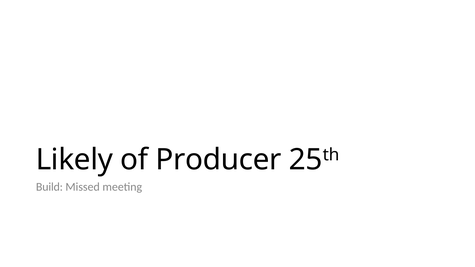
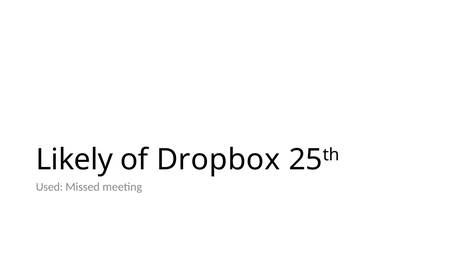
Producer: Producer -> Dropbox (218, 160)
Build: Build -> Used (49, 187)
